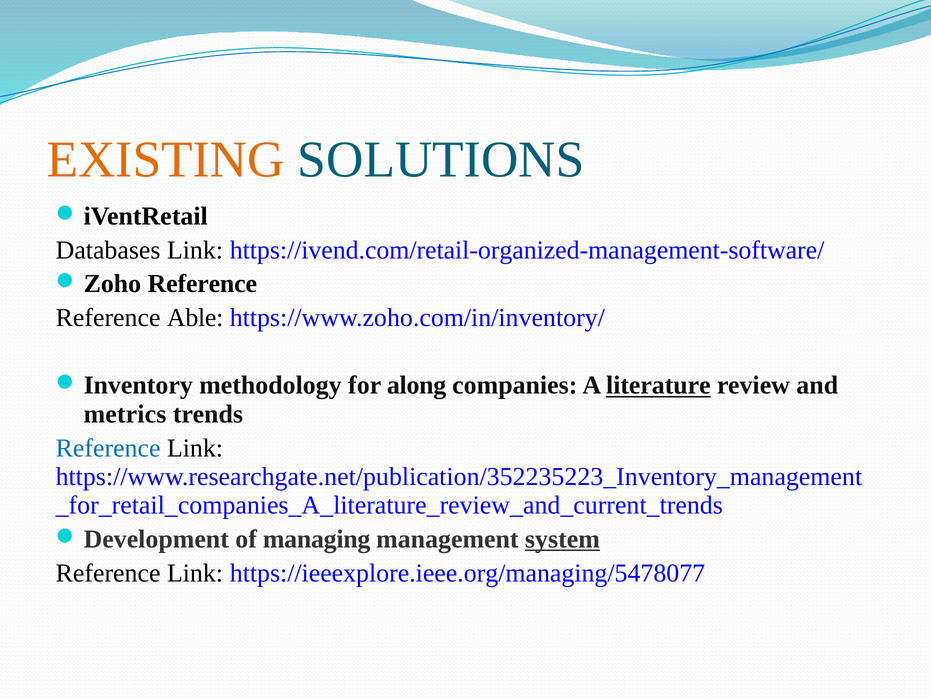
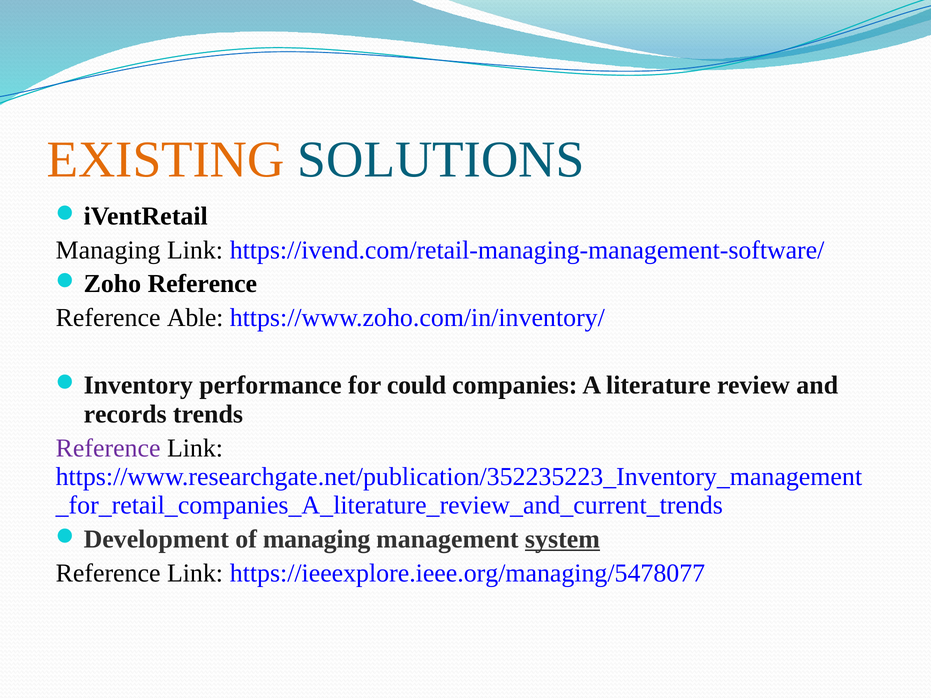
Databases: Databases -> Managing (108, 250)
https://ivend.com/retail-organized-management-software/: https://ivend.com/retail-organized-management-software/ -> https://ivend.com/retail-managing-management-software/ (527, 250)
methodology: methodology -> performance (270, 386)
along: along -> could (417, 386)
literature underline: present -> none (658, 386)
metrics: metrics -> records (125, 414)
Reference colour: blue -> purple (108, 448)
